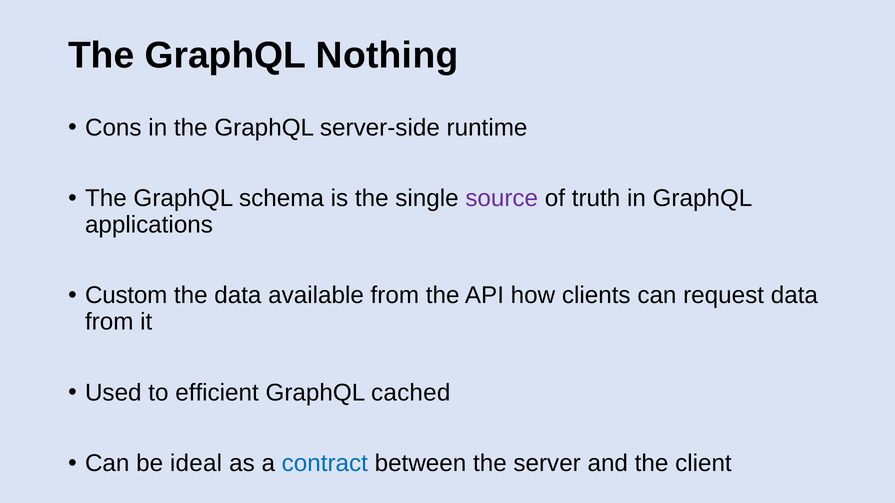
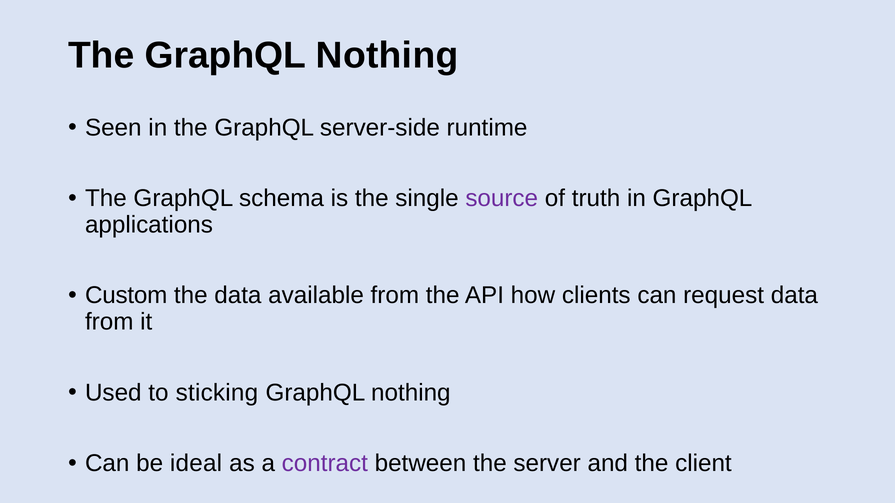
Cons: Cons -> Seen (113, 128)
efficient: efficient -> sticking (217, 393)
cached: cached -> nothing (411, 393)
contract colour: blue -> purple (325, 464)
